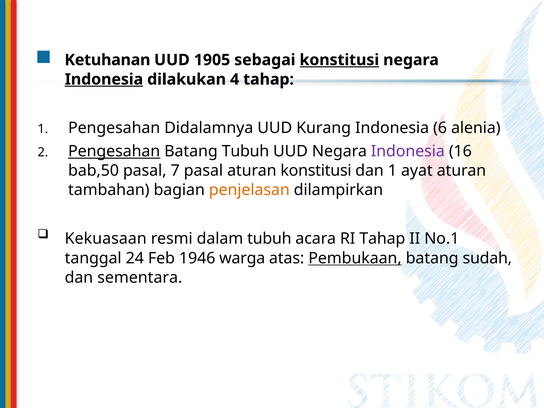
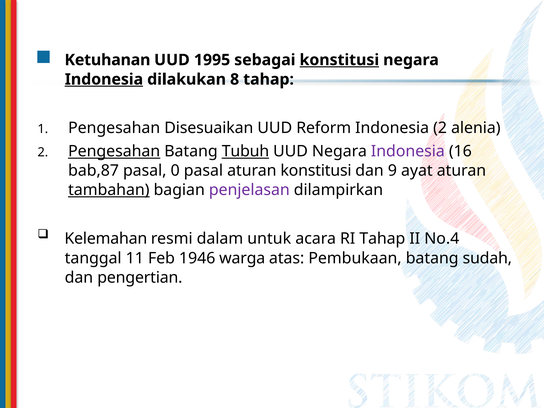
1905: 1905 -> 1995 (212, 60)
4: 4 -> 8 (235, 79)
Didalamnya: Didalamnya -> Disesuaikan (209, 128)
Kurang: Kurang -> Reform (324, 128)
Indonesia 6: 6 -> 2 (440, 128)
Tubuh underline: none -> present (245, 151)
bab,50: bab,50 -> bab,87 (94, 171)
7: 7 -> 0 (175, 171)
dan 1: 1 -> 9 (392, 171)
tambahan underline: none -> present (109, 190)
penjelasan colour: orange -> purple (249, 190)
Kekuasaan: Kekuasaan -> Kelemahan (106, 239)
dalam tubuh: tubuh -> untuk (269, 239)
No.1: No.1 -> No.4 (442, 239)
24: 24 -> 11 (135, 258)
Pembukaan underline: present -> none (355, 258)
sementara: sementara -> pengertian (140, 278)
